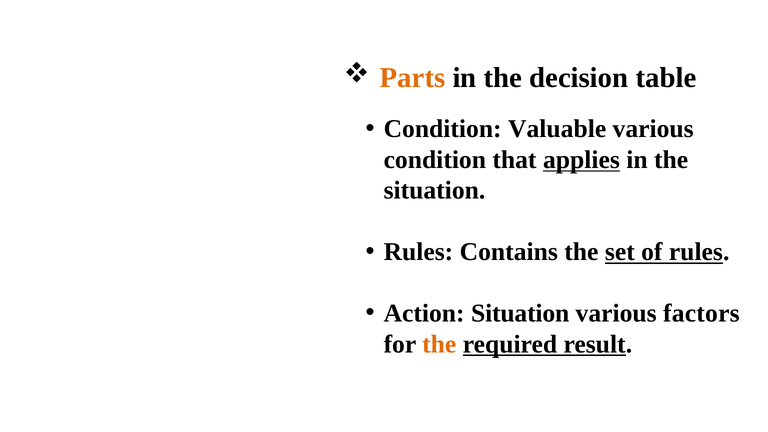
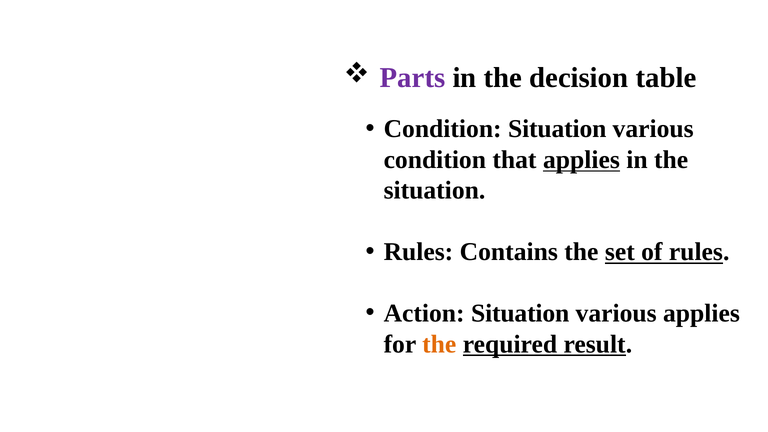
Parts colour: orange -> purple (413, 78)
Condition Valuable: Valuable -> Situation (557, 129)
various factors: factors -> applies (701, 313)
